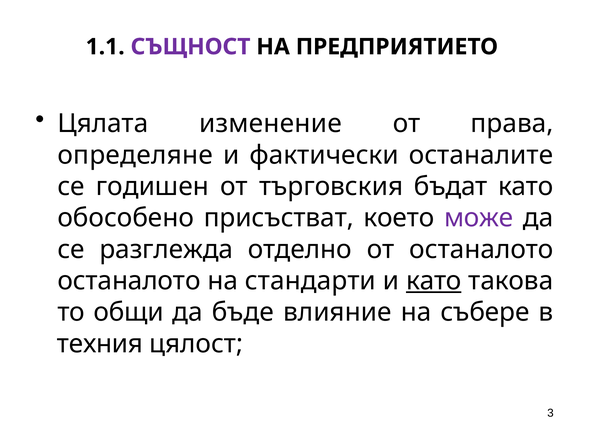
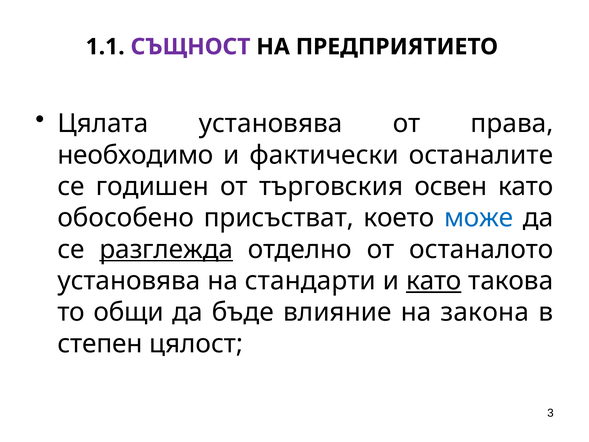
Цялата изменение: изменение -> установява (271, 124)
определяне: определяне -> необходимо (135, 155)
бъдат: бъдат -> освен (451, 186)
може colour: purple -> blue (479, 218)
разглежда underline: none -> present (166, 249)
останалото: останалото -> установява (129, 281)
събере: събере -> закона (485, 312)
техния: техния -> степен (100, 344)
